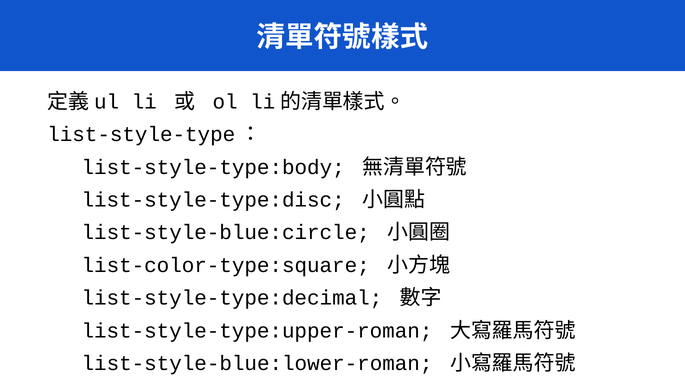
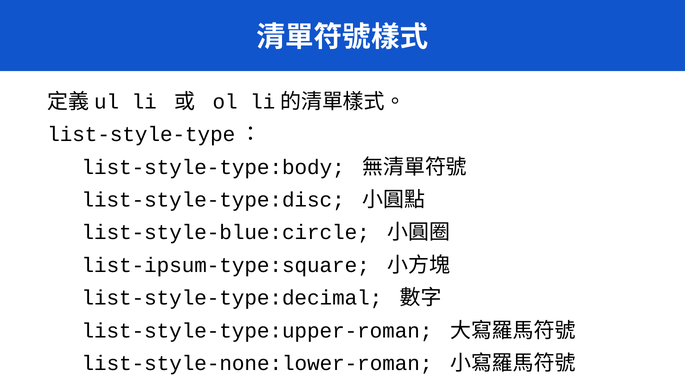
list-color-type:square: list-color-type:square -> list-ipsum-type:square (226, 266)
list-style-blue:lower-roman: list-style-blue:lower-roman -> list-style-none:lower-roman (257, 364)
